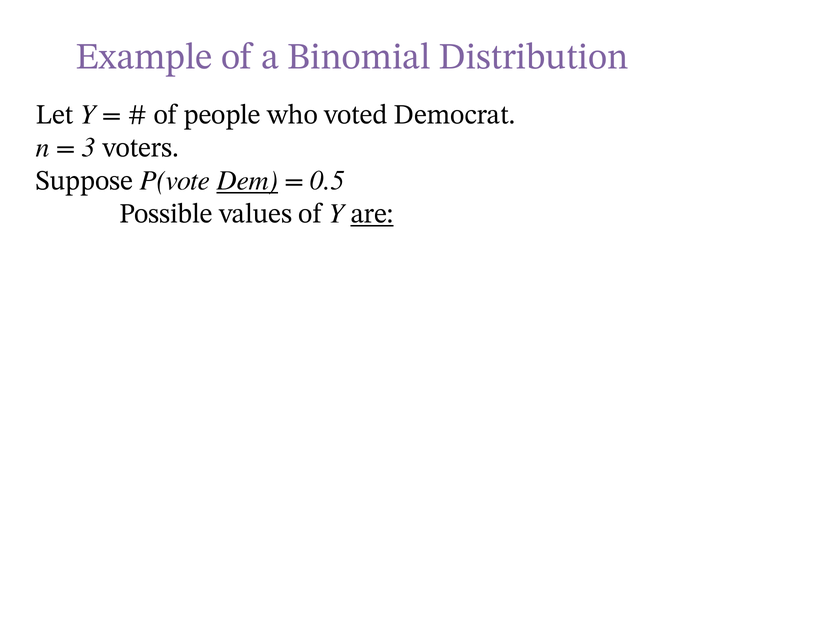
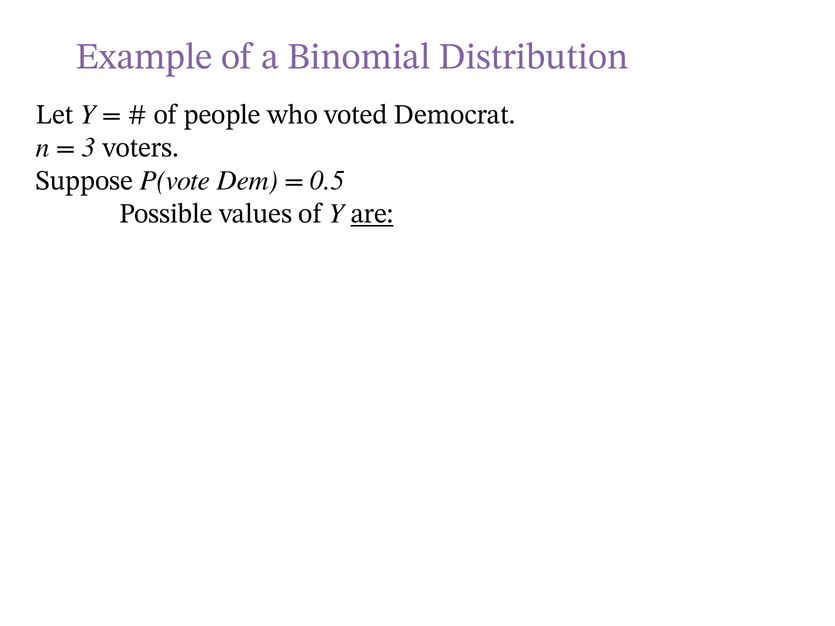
Dem underline: present -> none (247, 181)
